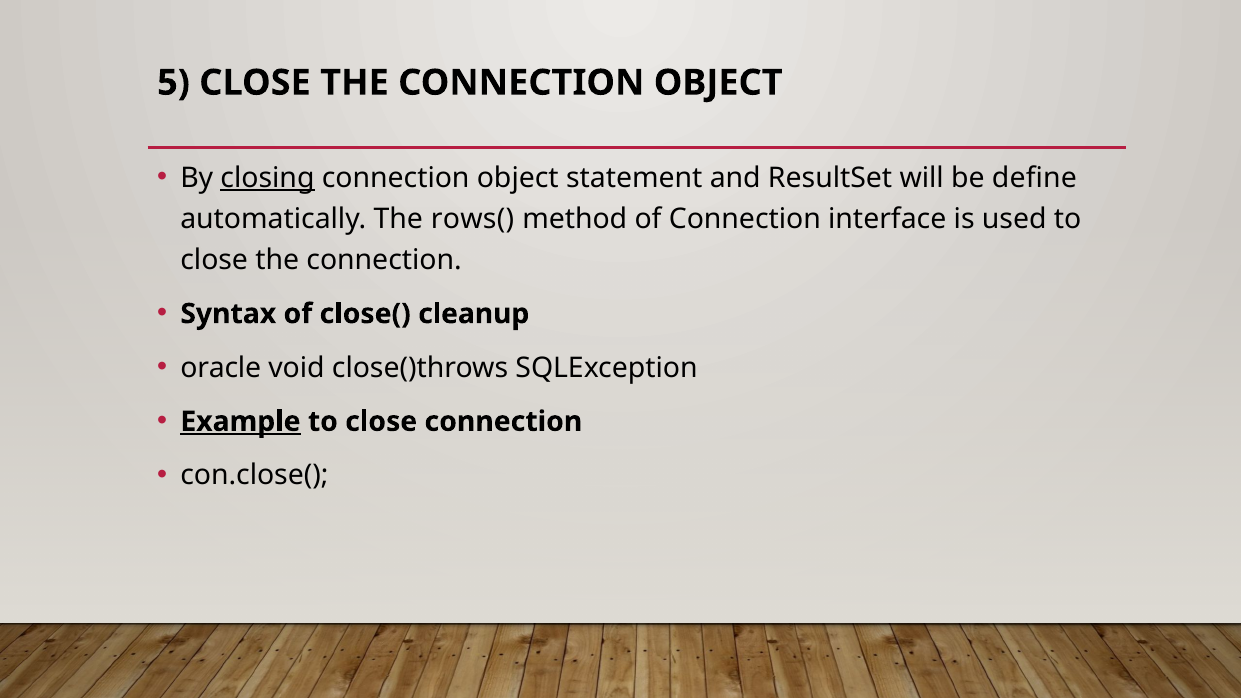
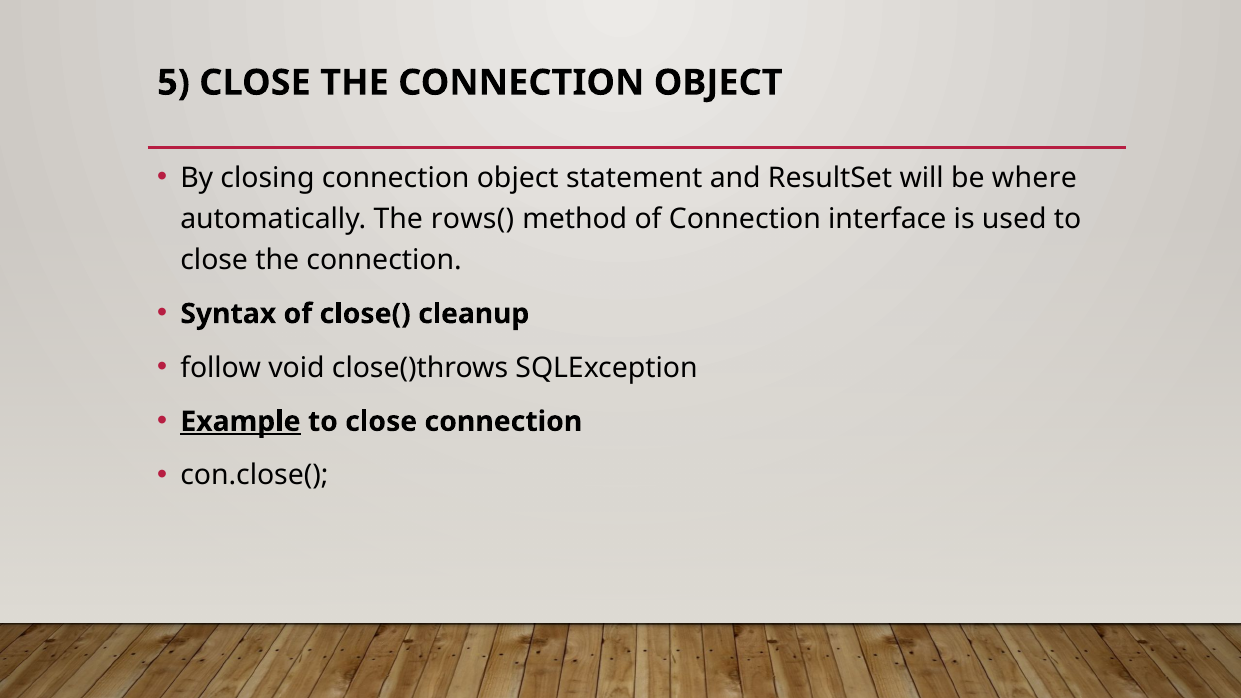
closing underline: present -> none (267, 178)
define: define -> where (1034, 178)
oracle: oracle -> follow (221, 368)
